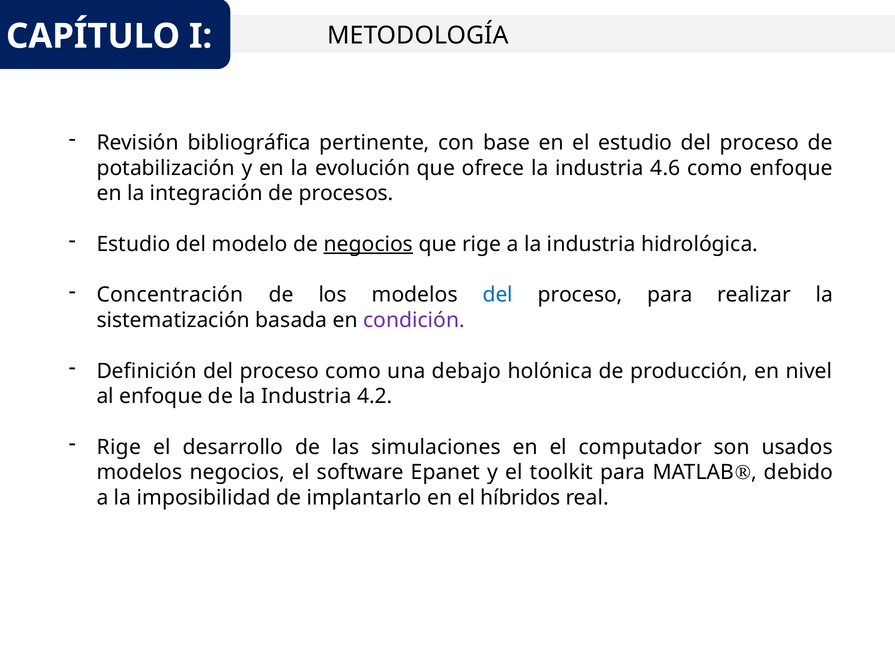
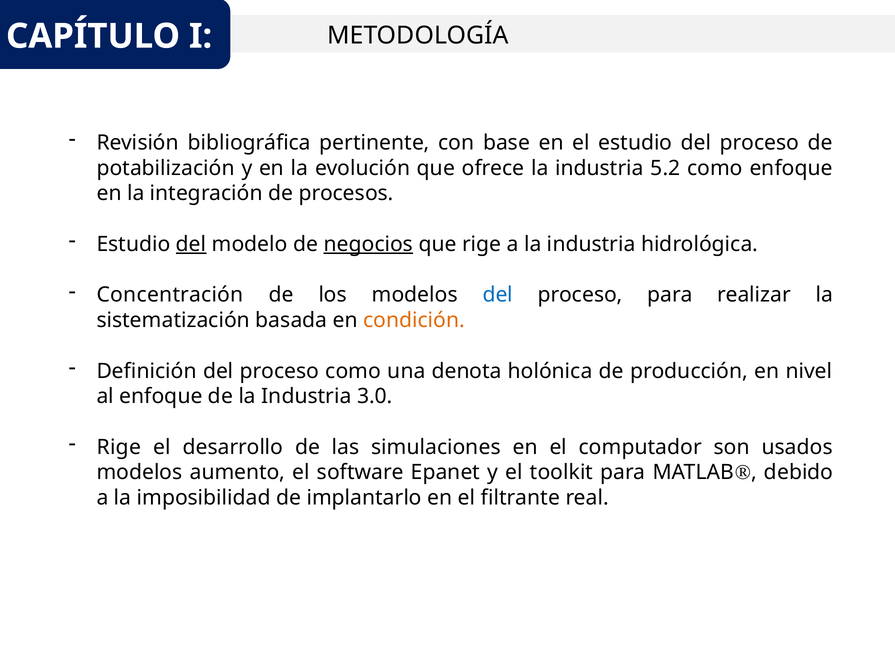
4.6: 4.6 -> 5.2 (665, 168)
del underline: none -> present (191, 244)
condición colour: purple -> orange (414, 320)
debajo: debajo -> denota (467, 371)
4.2: 4.2 -> 3.0 (375, 397)
modelos negocios: negocios -> aumento (237, 473)
híbridos: híbridos -> filtrante (520, 498)
